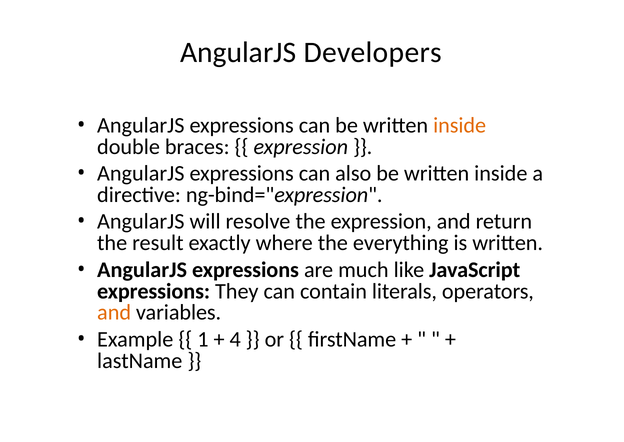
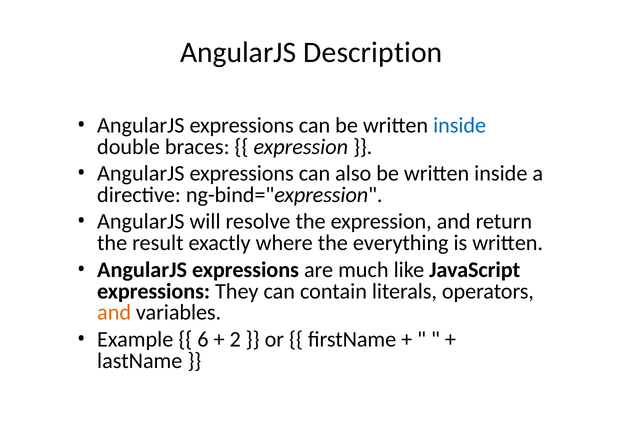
Developers: Developers -> Description (373, 52)
inside colour: orange -> blue (460, 125)
1: 1 -> 6 (203, 339)
4: 4 -> 2 (235, 339)
